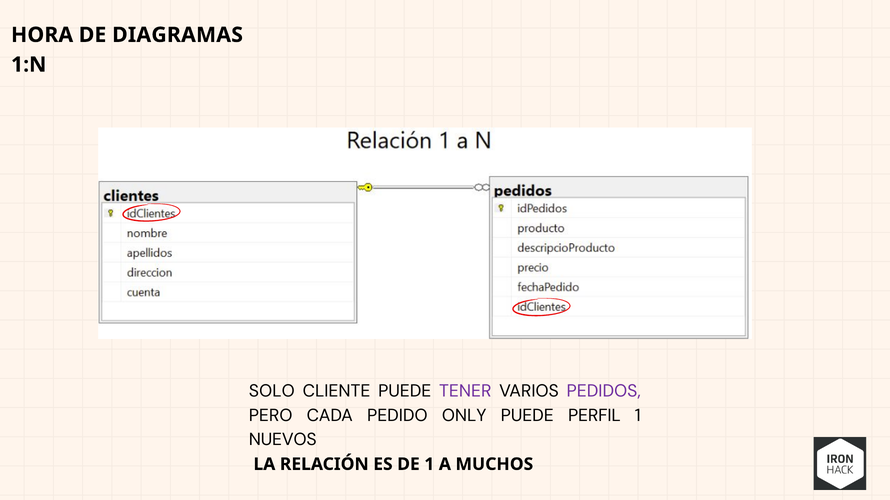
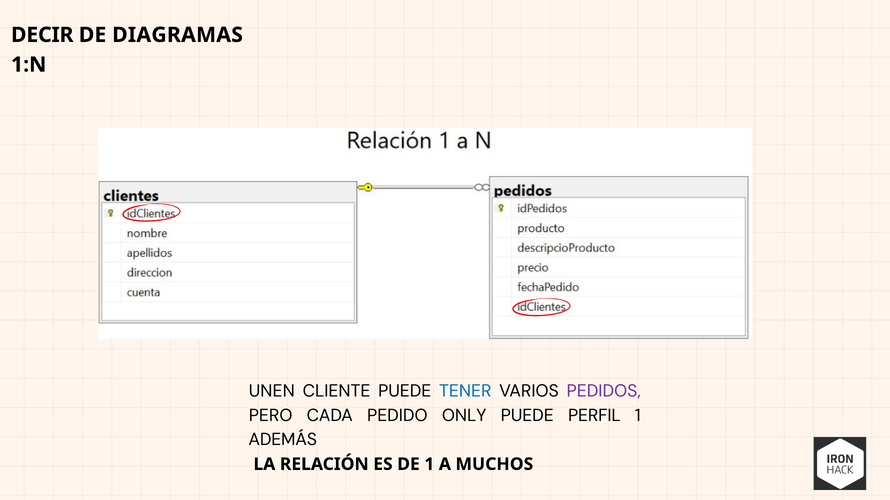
HORA: HORA -> DECIR (42, 35)
SOLO: SOLO -> UNEN (272, 391)
TENER colour: purple -> blue (465, 391)
NUEVOS: NUEVOS -> ADEMÁS (283, 440)
